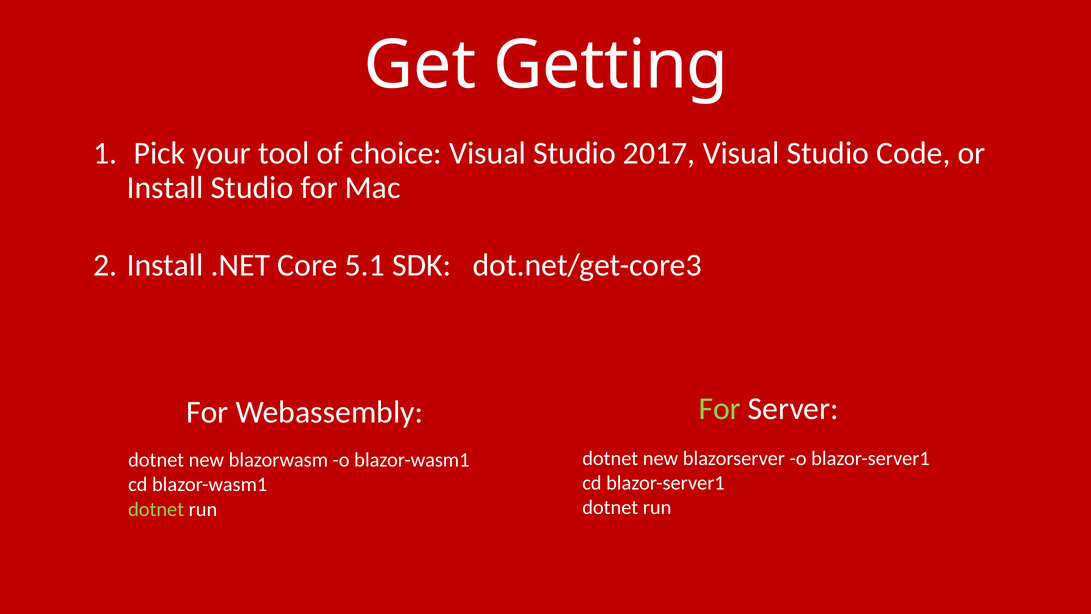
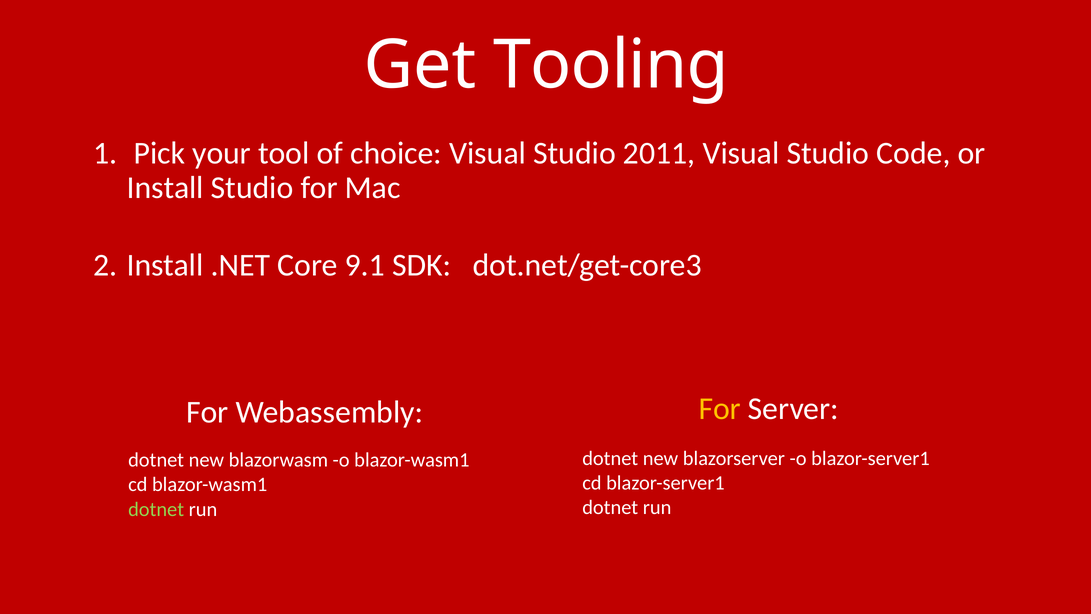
Getting: Getting -> Tooling (611, 65)
2017: 2017 -> 2011 (659, 153)
5.1: 5.1 -> 9.1 (365, 265)
For colour: light green -> yellow (720, 409)
